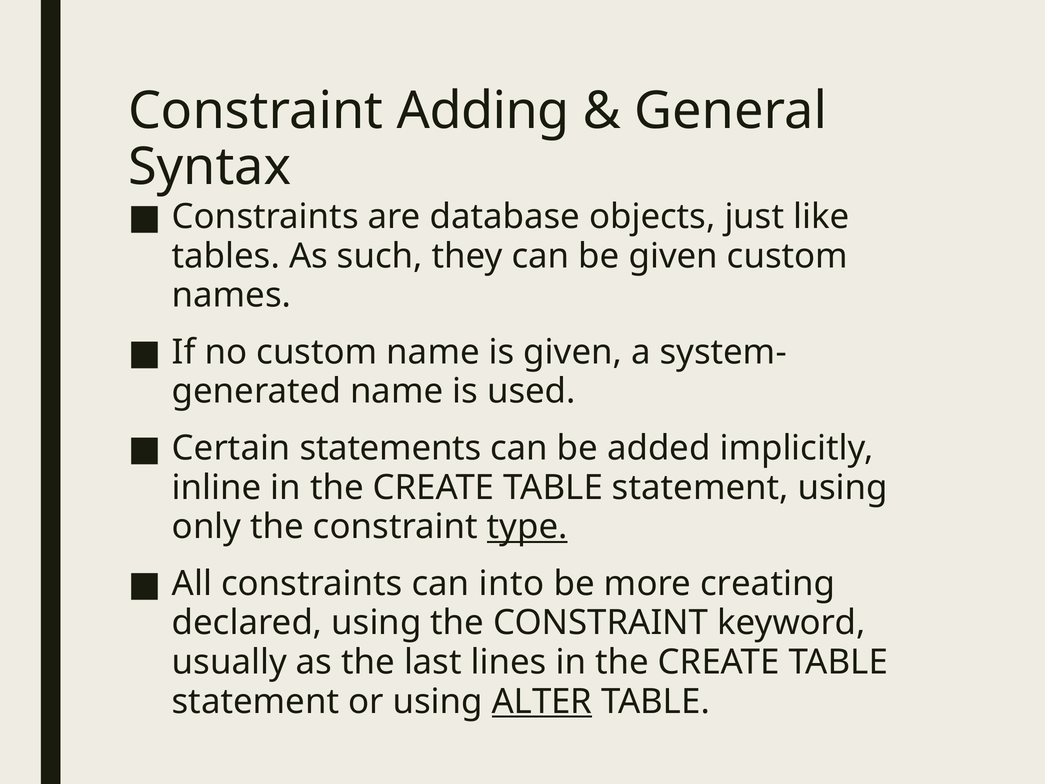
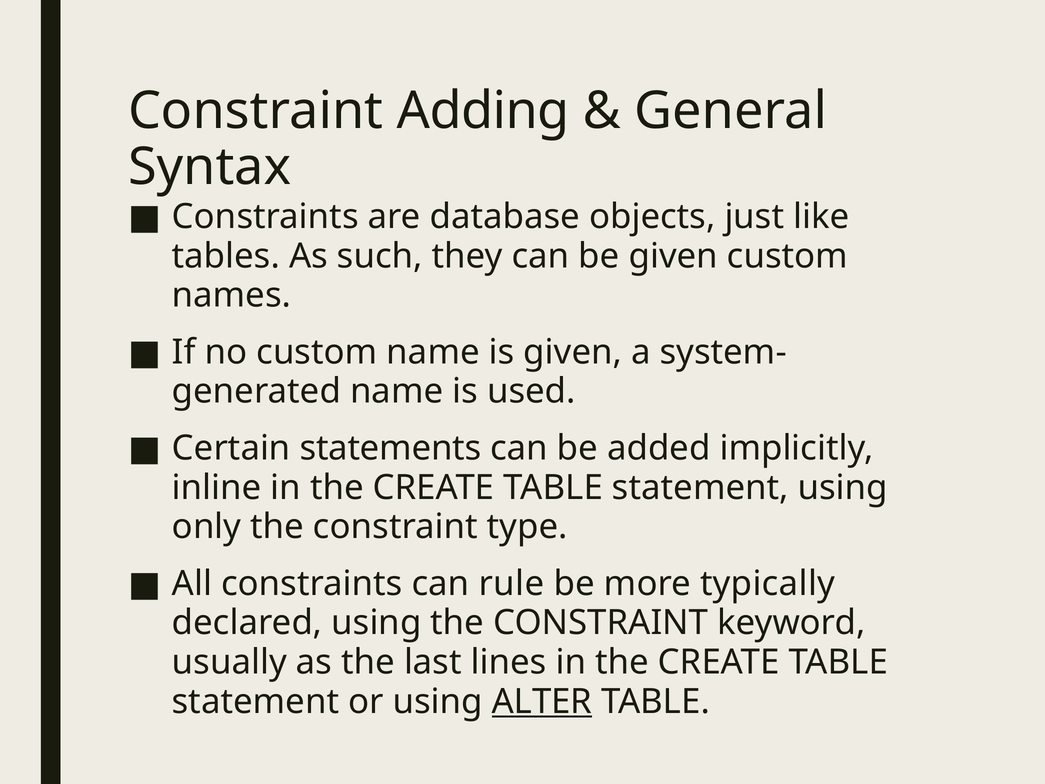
type underline: present -> none (527, 527)
into: into -> rule (512, 583)
creating: creating -> typically (768, 583)
